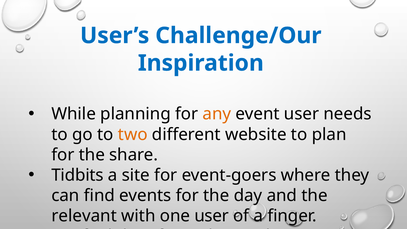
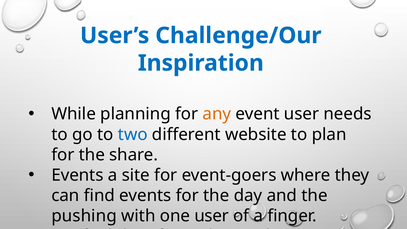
two colour: orange -> blue (133, 134)
Tidbits: Tidbits -> Events (77, 175)
relevant: relevant -> pushing (84, 216)
